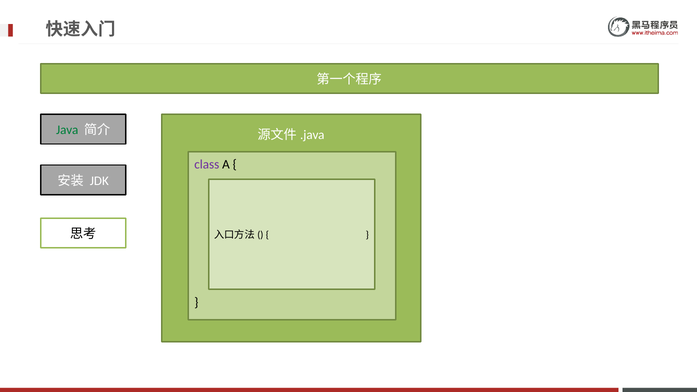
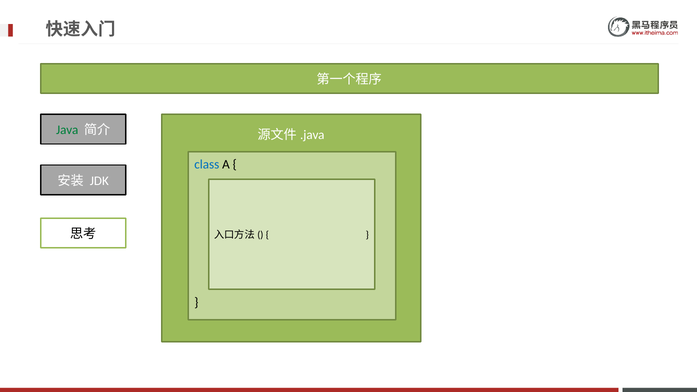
class colour: purple -> blue (207, 164)
